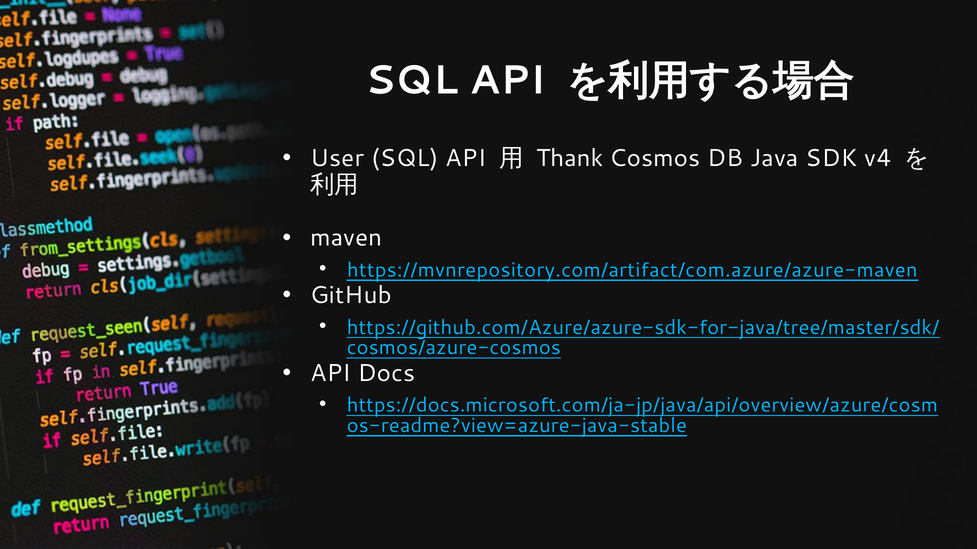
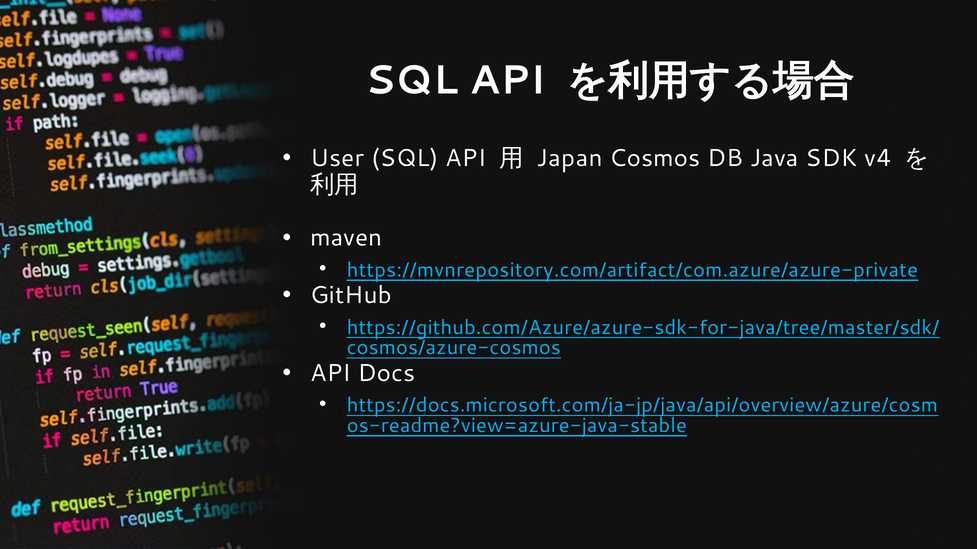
Thank: Thank -> Japan (570, 158)
https://mvnrepository.com/artifact/com.azure/azure-maven: https://mvnrepository.com/artifact/com.azure/azure-maven -> https://mvnrepository.com/artifact/com.azure/azure-private (632, 270)
